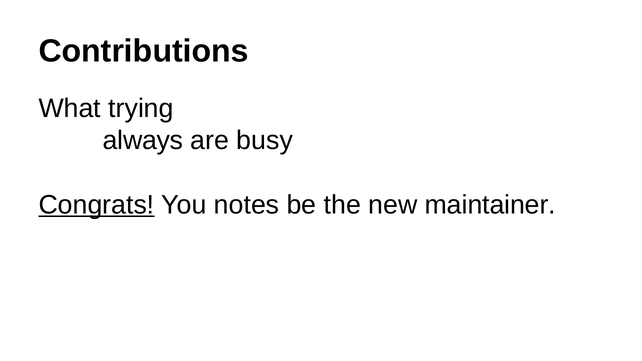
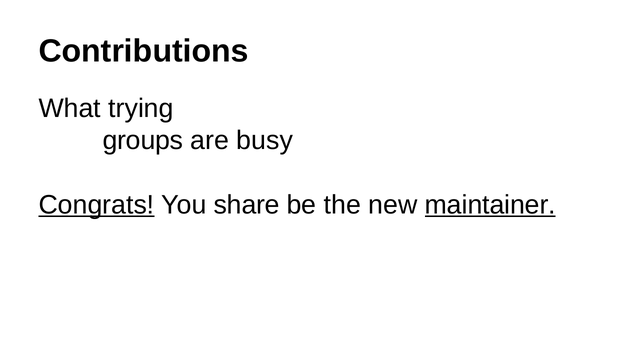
always: always -> groups (143, 141)
notes: notes -> share (247, 205)
maintainer underline: none -> present (490, 205)
